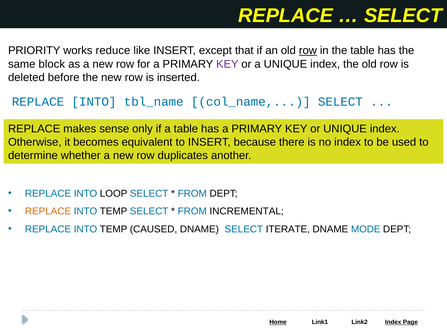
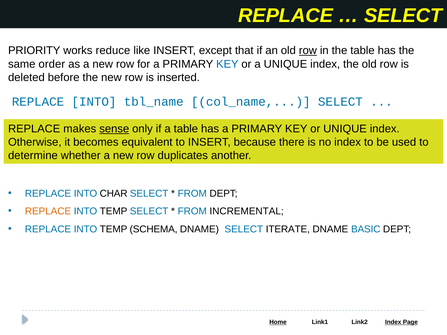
block: block -> order (52, 64)
KEY colour: purple -> blue (227, 64)
sense underline: none -> present (114, 129)
LOOP: LOOP -> CHAR (114, 194)
CAUSED: CAUSED -> SCHEMA (154, 229)
MODE: MODE -> BASIC (366, 229)
